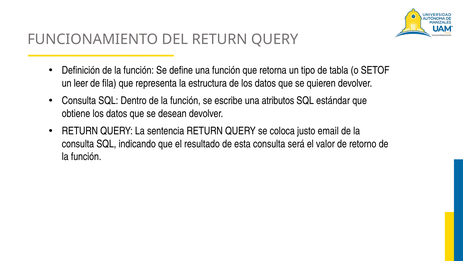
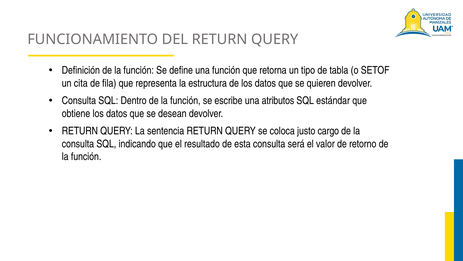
leer: leer -> cita (81, 83)
email: email -> cargo (328, 131)
